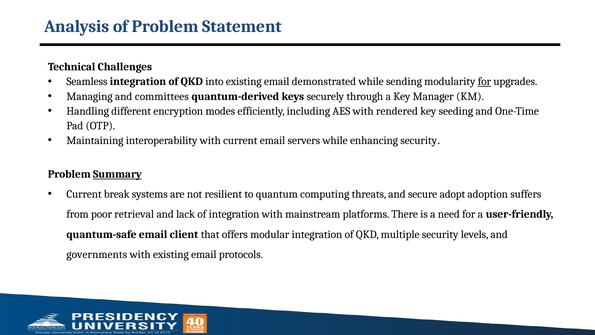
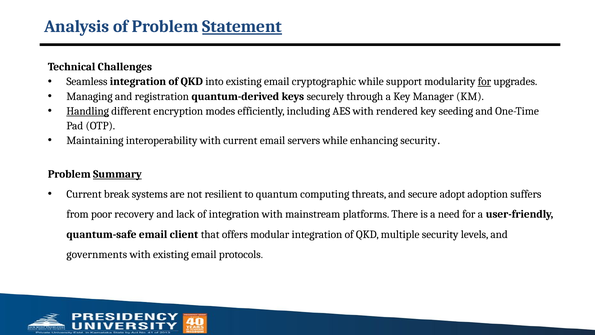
Statement underline: none -> present (242, 26)
demonstrated: demonstrated -> cryptographic (324, 82)
sending: sending -> support (404, 82)
committees: committees -> registration (162, 96)
Handling underline: none -> present (88, 111)
retrieval: retrieval -> recovery (134, 214)
